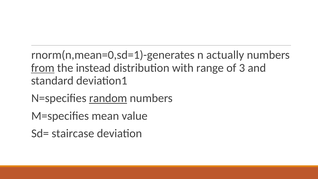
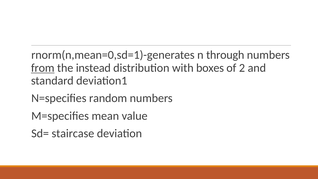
actually: actually -> through (225, 55)
range: range -> boxes (210, 68)
3: 3 -> 2 (242, 68)
random underline: present -> none (108, 98)
